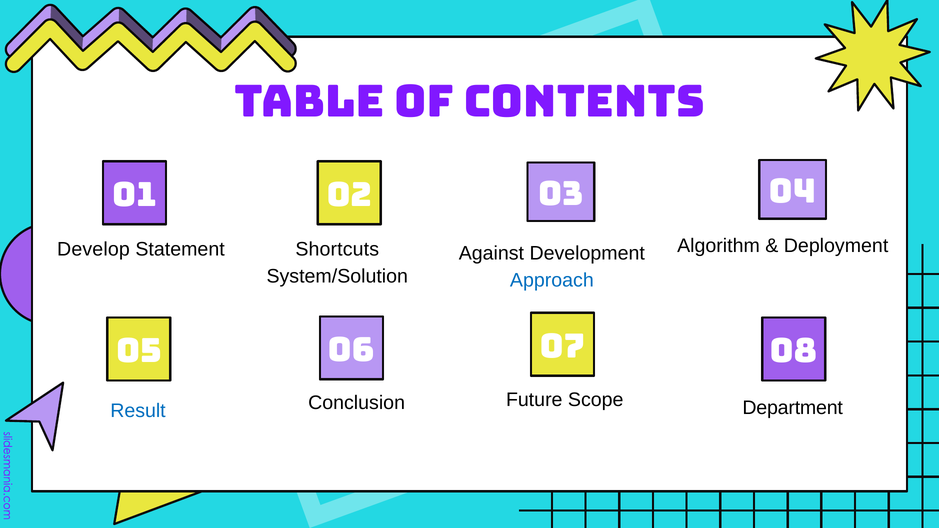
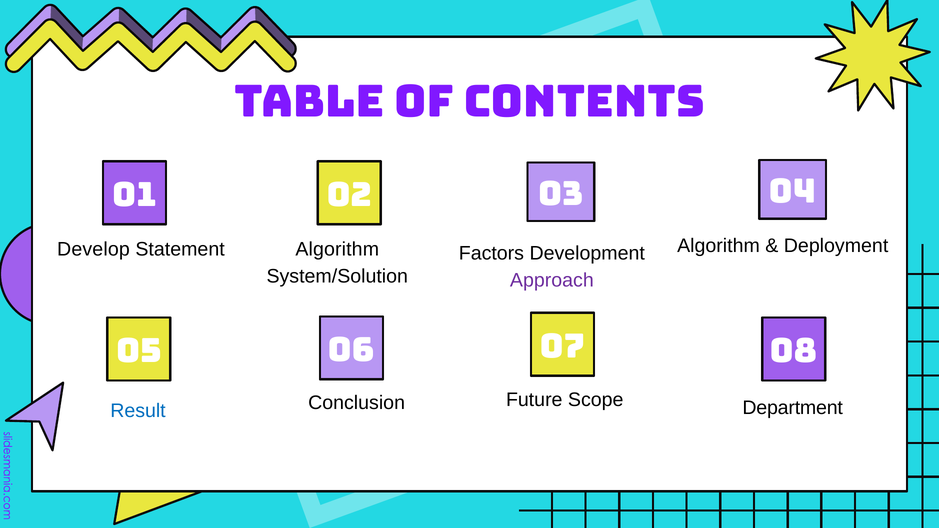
Statement Shortcuts: Shortcuts -> Algorithm (337, 249)
Against: Against -> Factors (491, 254)
Approach colour: blue -> purple (552, 281)
